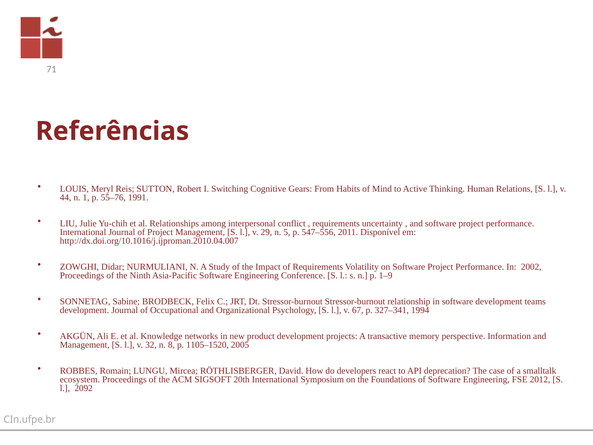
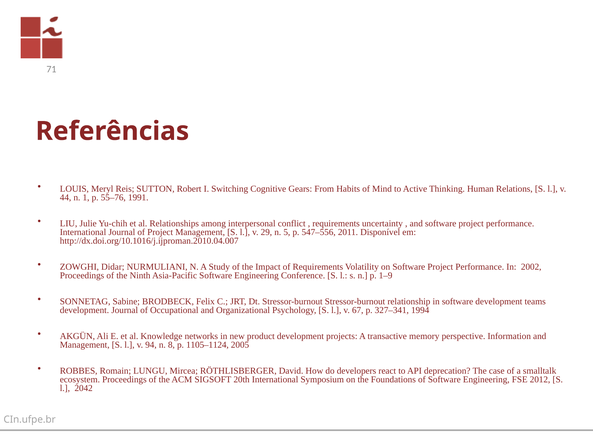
32: 32 -> 94 (151, 345)
1105–1520: 1105–1520 -> 1105–1124 (207, 345)
2092: 2092 -> 2042 (84, 388)
